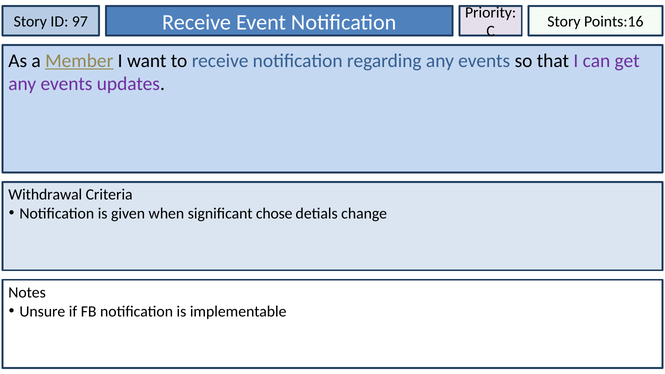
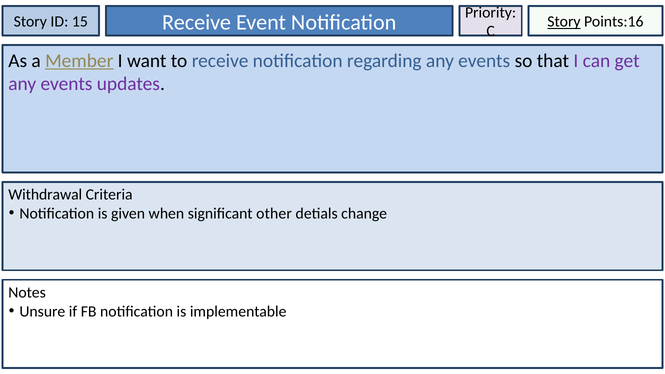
97: 97 -> 15 (80, 22)
Story underline: none -> present (564, 22)
chose: chose -> other (274, 214)
